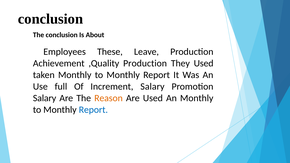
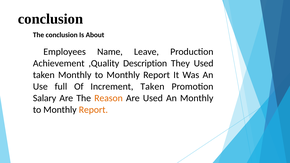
These: These -> Name (110, 52)
,Quality Production: Production -> Description (145, 63)
Increment Salary: Salary -> Taken (152, 87)
Report colour: blue -> orange (93, 110)
